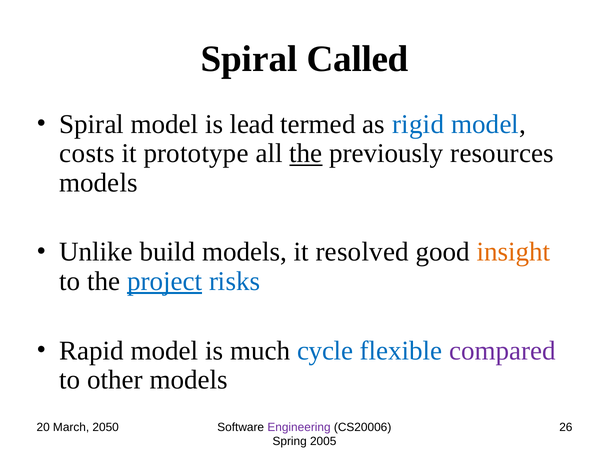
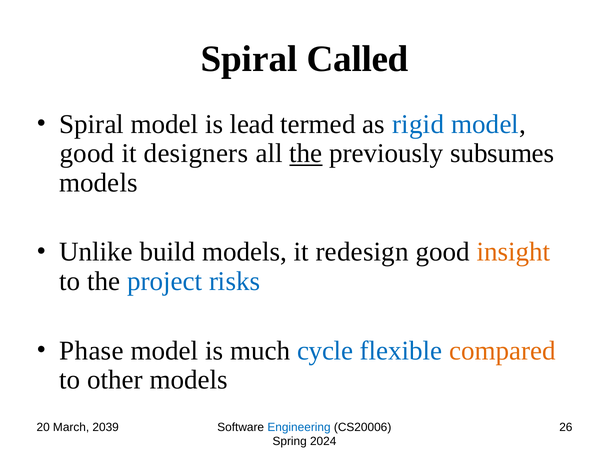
costs: costs -> good (87, 153)
prototype: prototype -> designers (196, 153)
resources: resources -> subsumes (502, 153)
resolved: resolved -> redesign (362, 252)
project underline: present -> none (165, 281)
Rapid: Rapid -> Phase (92, 350)
compared colour: purple -> orange (502, 350)
2050: 2050 -> 2039 (106, 427)
Engineering colour: purple -> blue (299, 427)
2005: 2005 -> 2024 (323, 441)
